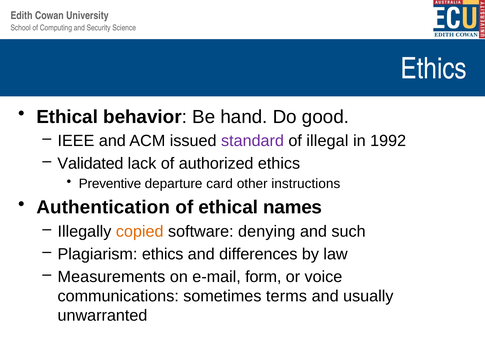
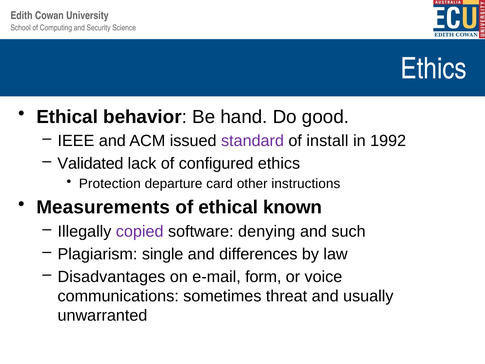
illegal: illegal -> install (327, 141)
authorized: authorized -> configured (216, 163)
Preventive: Preventive -> Protection (110, 184)
Authentication: Authentication -> Measurements (103, 207)
names: names -> known (293, 207)
copied colour: orange -> purple (140, 231)
Plagiarism ethics: ethics -> single (163, 254)
Measurements: Measurements -> Disadvantages (111, 277)
terms: terms -> threat (287, 296)
